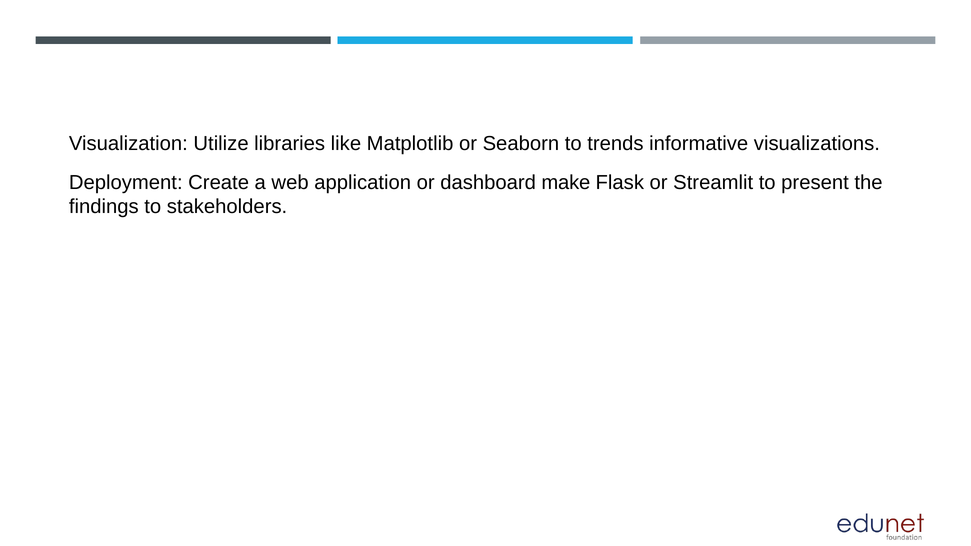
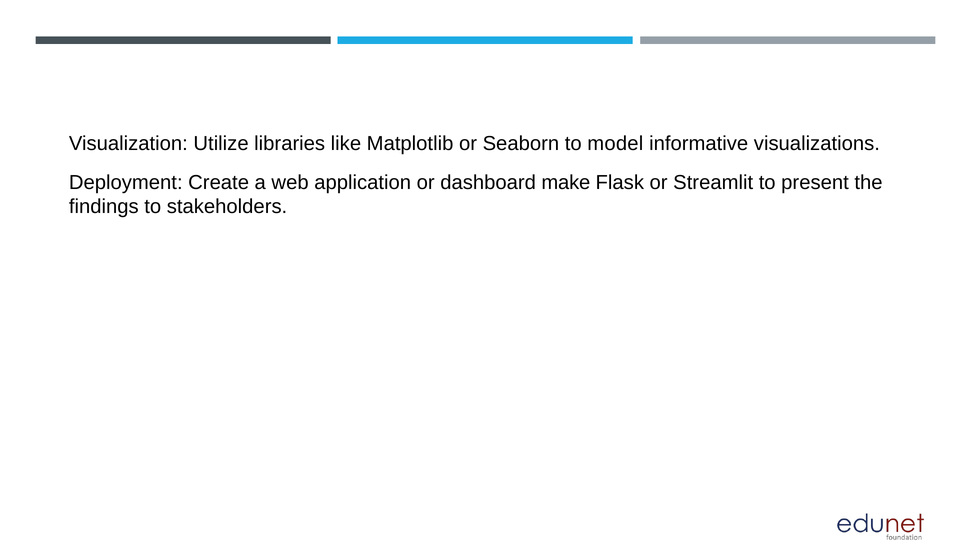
trends: trends -> model (615, 144)
